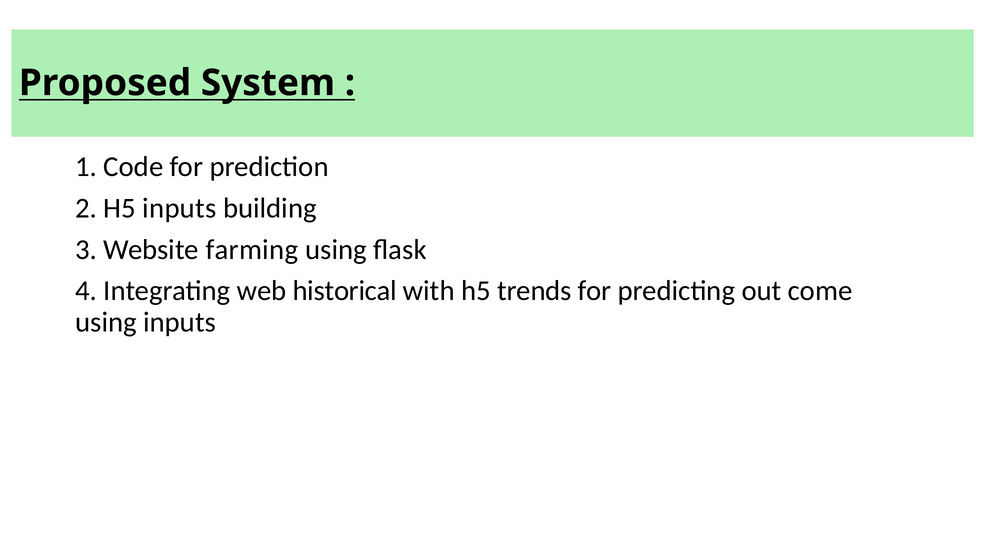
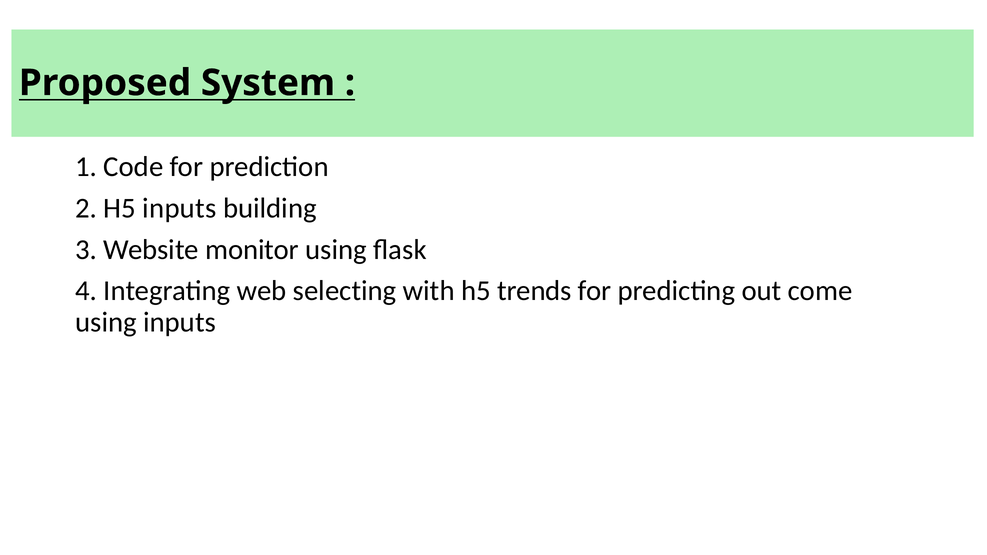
farming: farming -> monitor (252, 250)
historical: historical -> selecting (345, 291)
